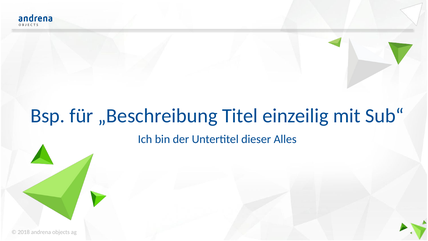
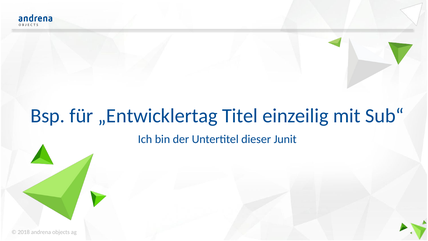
„Beschreibung: „Beschreibung -> „Entwicklertag (158, 116)
Alles: Alles -> Junit (285, 139)
